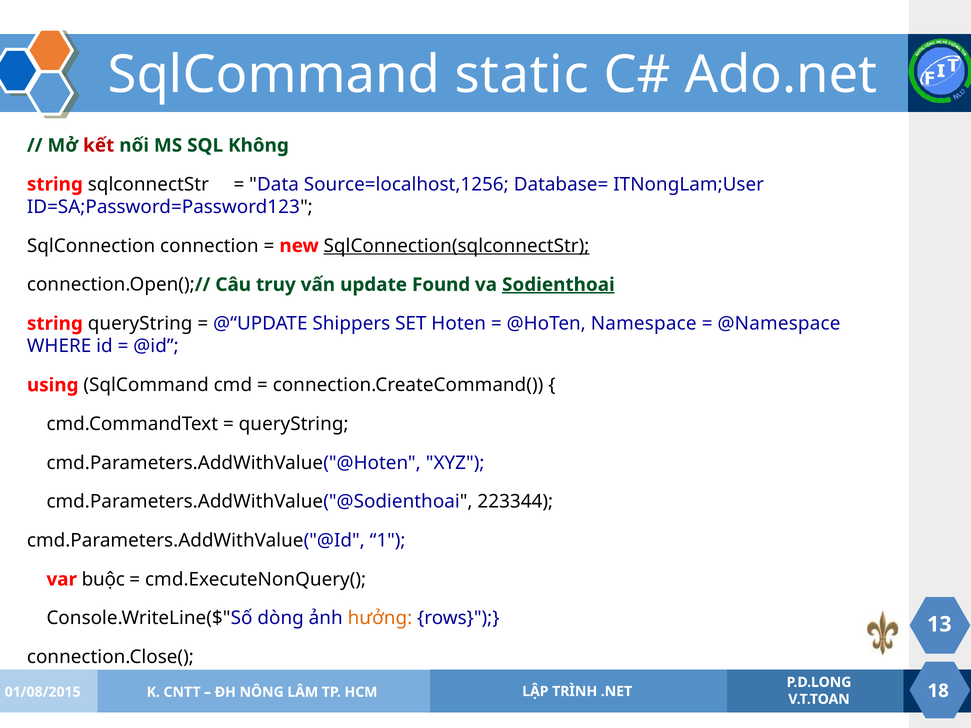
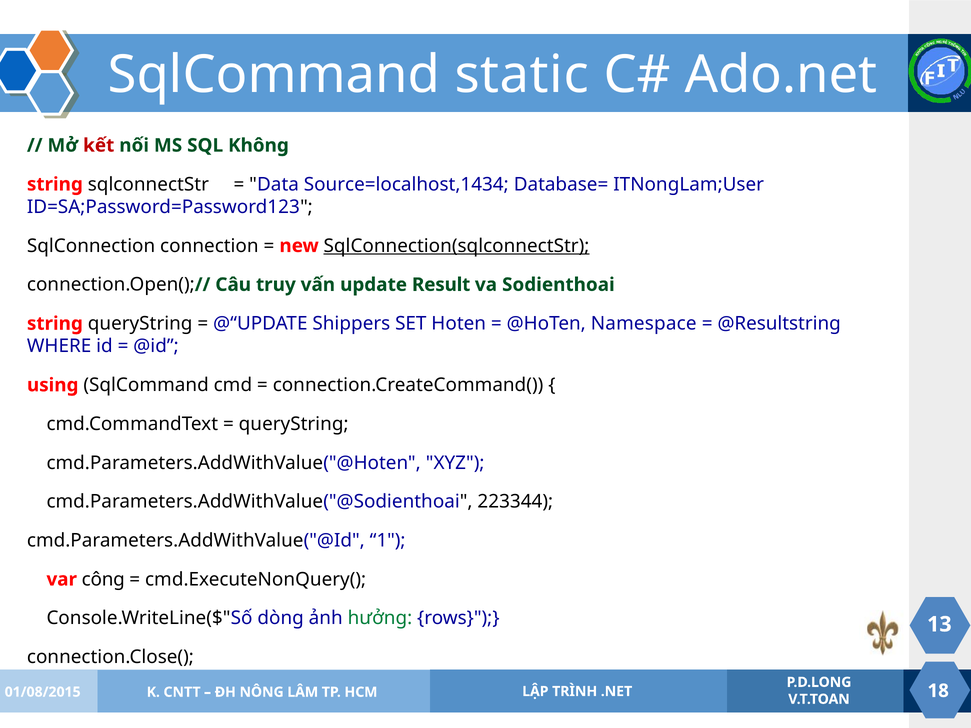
Source=localhost,1256: Source=localhost,1256 -> Source=localhost,1434 (406, 184)
Found: Found -> Result (441, 285)
Sodienthoai underline: present -> none (558, 285)
@Namespace: @Namespace -> @Resultstring (779, 324)
buộc: buộc -> công (103, 580)
hưởng colour: orange -> green (380, 618)
